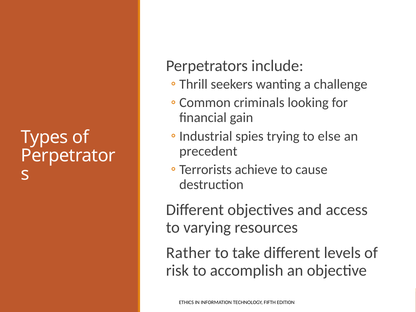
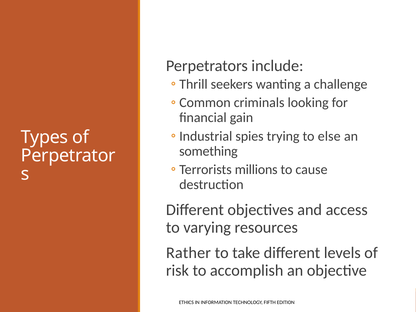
precedent: precedent -> something (208, 151)
achieve: achieve -> millions (256, 170)
